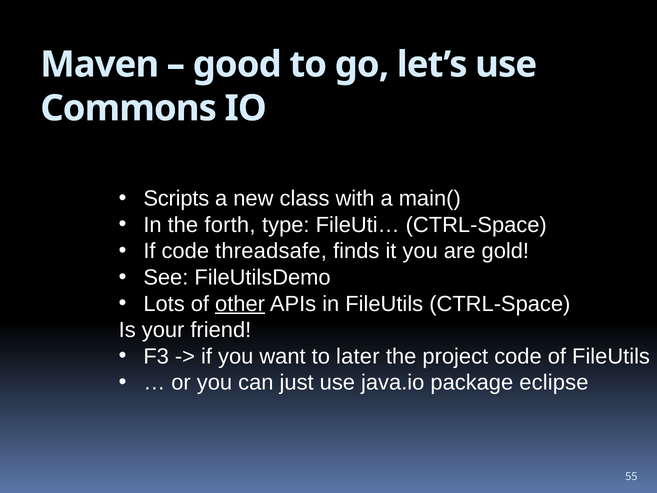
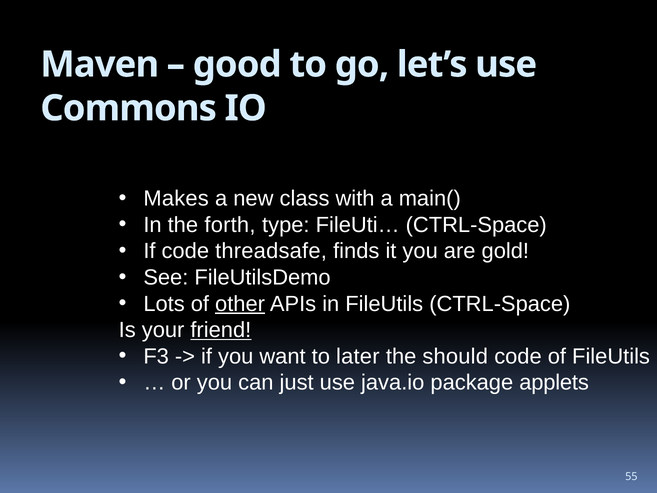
Scripts: Scripts -> Makes (176, 199)
friend underline: none -> present (221, 330)
project: project -> should (455, 356)
eclipse: eclipse -> applets (554, 383)
